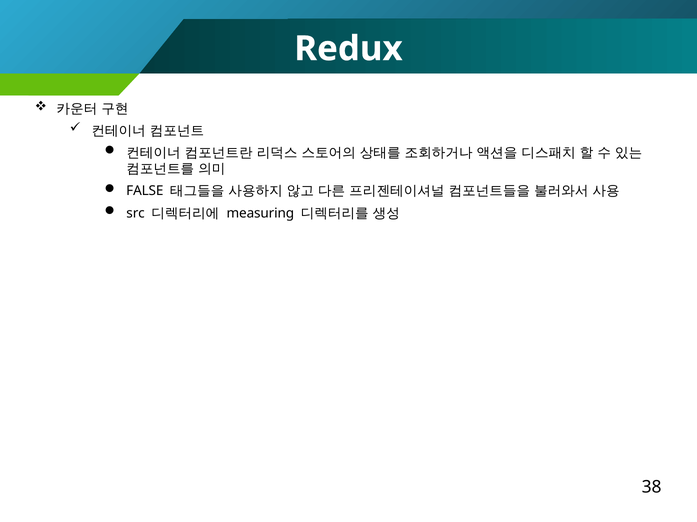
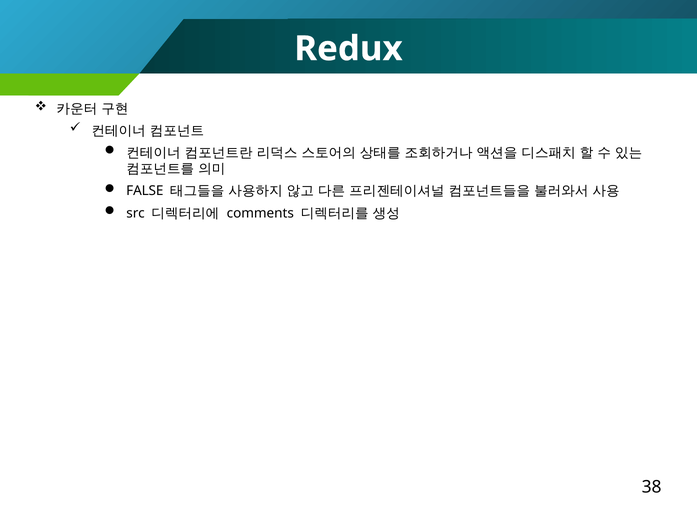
measuring: measuring -> comments (260, 213)
